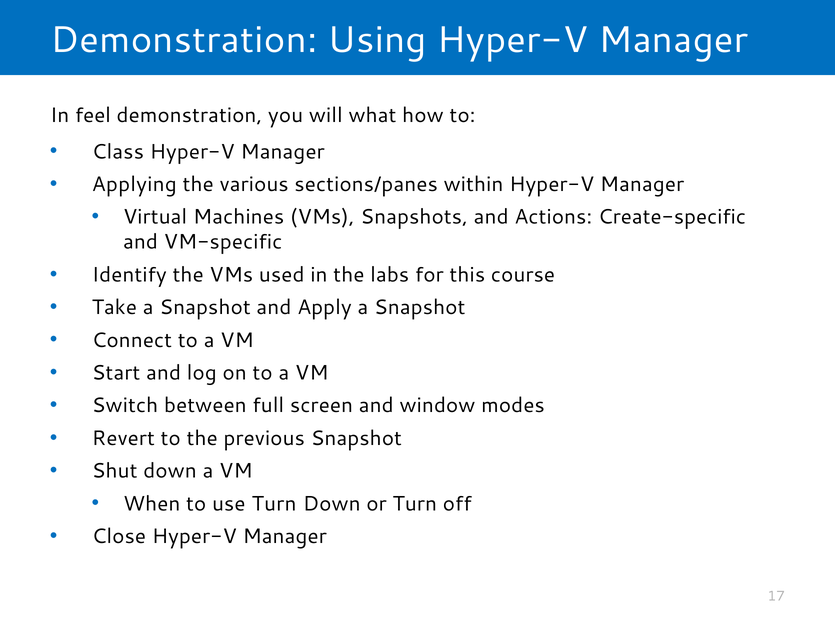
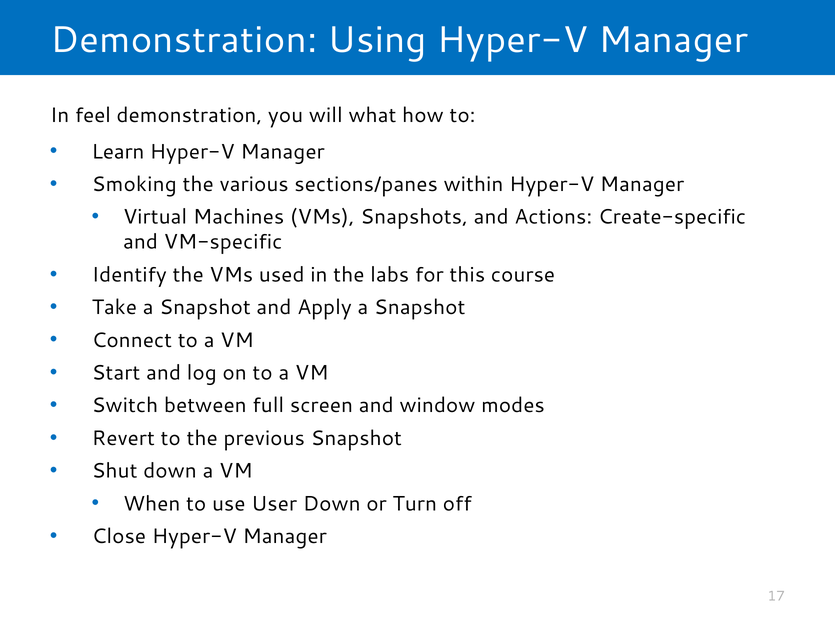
Class: Class -> Learn (118, 152)
Applying: Applying -> Smoking (134, 184)
use Turn: Turn -> User (274, 504)
